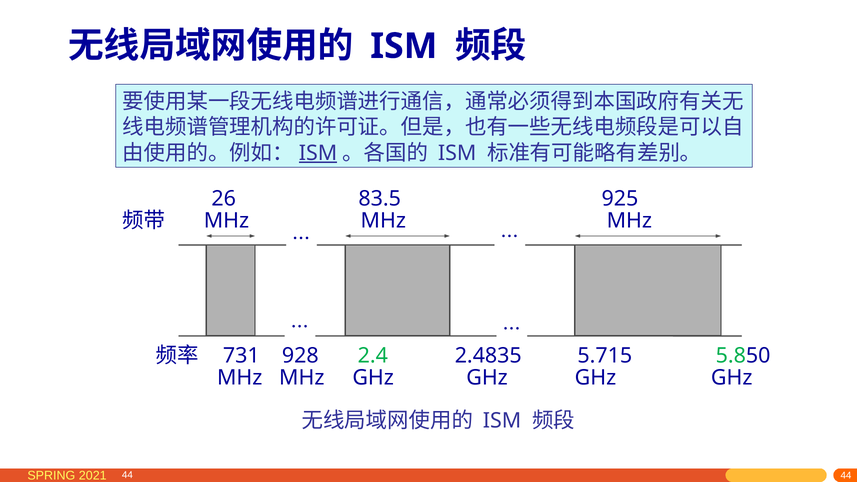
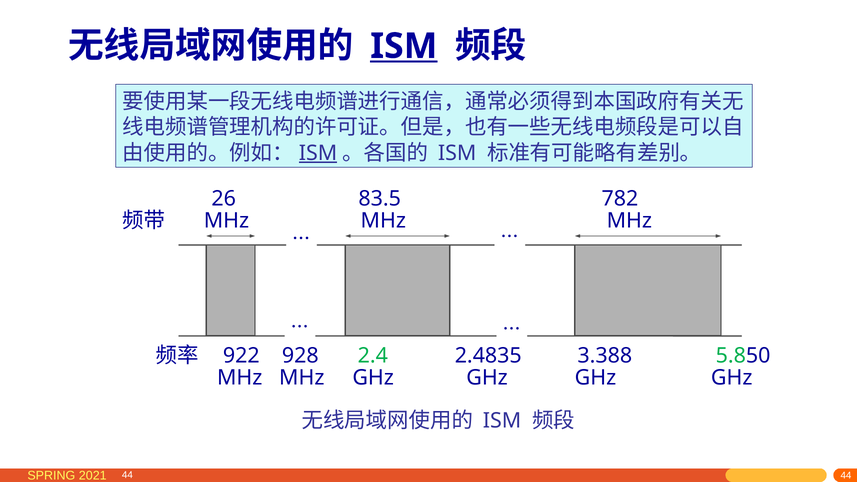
ISM underline: none -> present (404, 46)
925: 925 -> 782 (620, 199)
731: 731 -> 922 (241, 356)
5.715: 5.715 -> 3.388 (605, 356)
